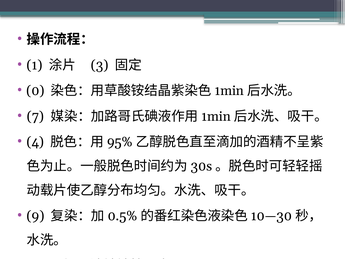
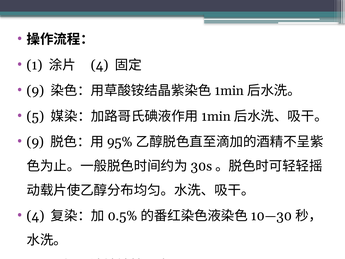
3: 3 -> 4 (100, 65)
0: 0 -> 9 (35, 91)
7: 7 -> 5 (35, 116)
4: 4 -> 9 (35, 142)
9: 9 -> 4 (36, 216)
